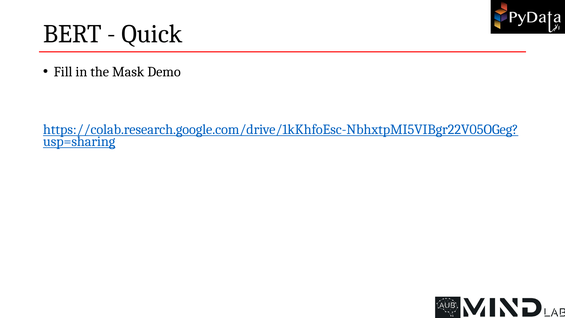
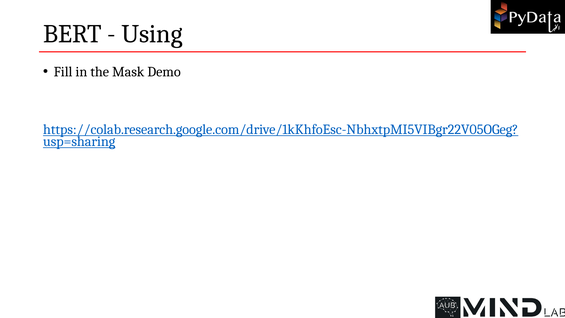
Quick: Quick -> Using (152, 34)
